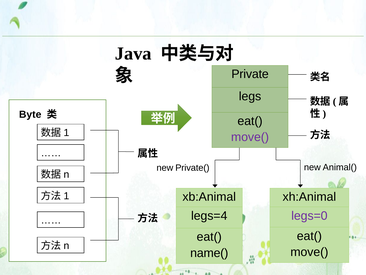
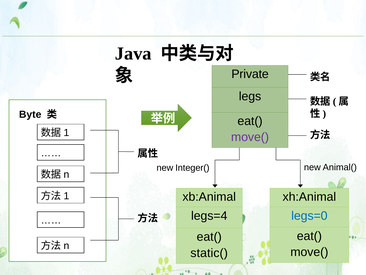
Private(: Private( -> Integer( (192, 168)
legs=0 colour: purple -> blue (309, 215)
name(: name( -> static( (209, 253)
